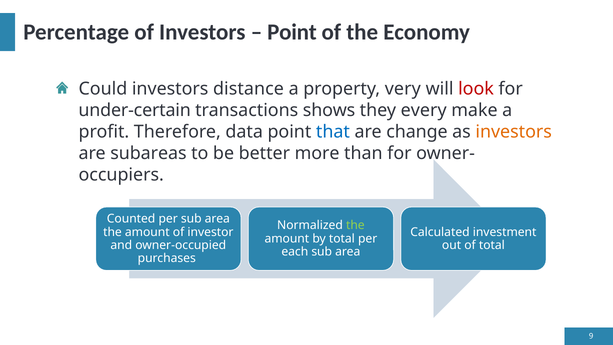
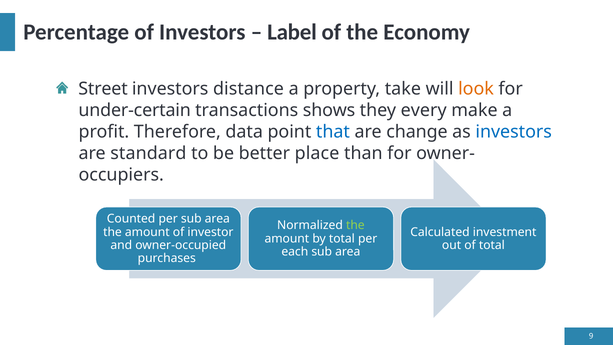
Point: Point -> Label (292, 32)
Could: Could -> Street (103, 89)
very: very -> take (403, 89)
look colour: red -> orange (476, 89)
investors colour: orange -> blue (514, 132)
subareas: subareas -> standard (148, 153)
more: more -> place (317, 153)
